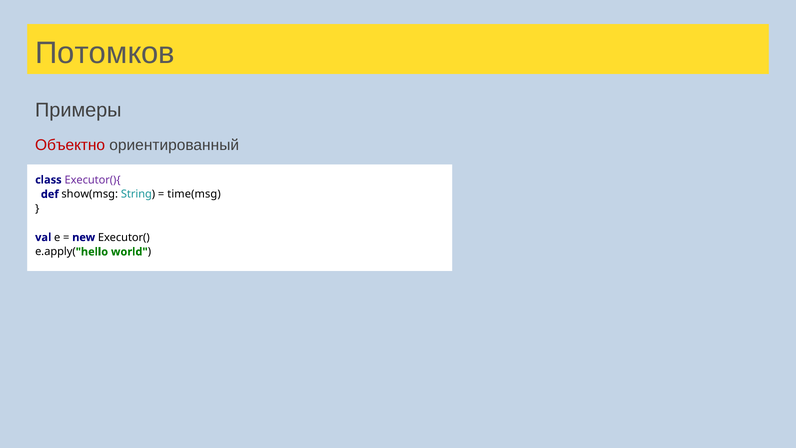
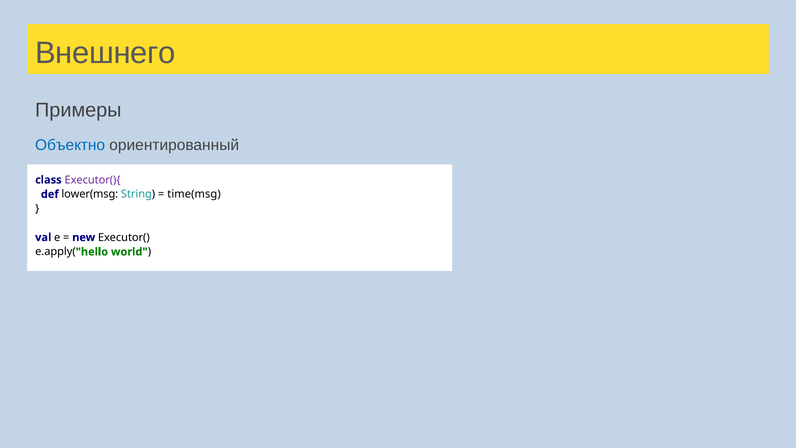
Потомков: Потомков -> Внешнего (105, 53)
Объектно colour: red -> blue (70, 145)
show(msg: show(msg -> lower(msg (90, 194)
